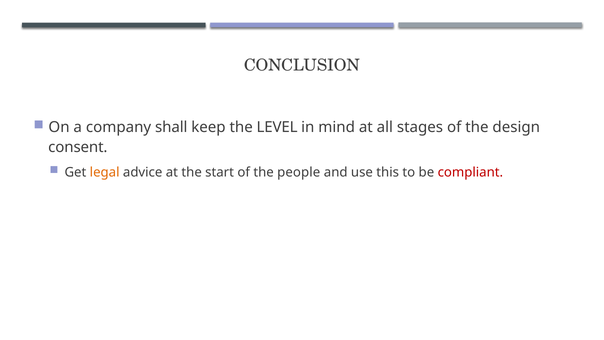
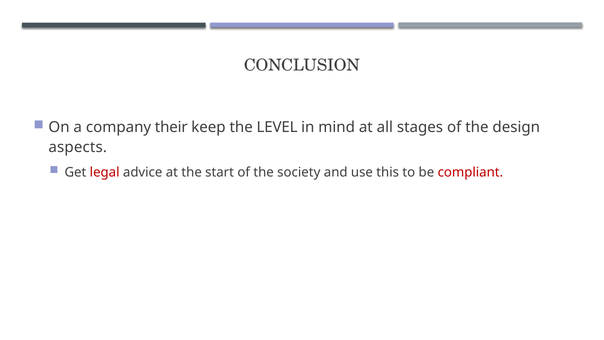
shall: shall -> their (171, 127)
consent: consent -> aspects (78, 147)
legal colour: orange -> red (105, 172)
people: people -> society (299, 172)
